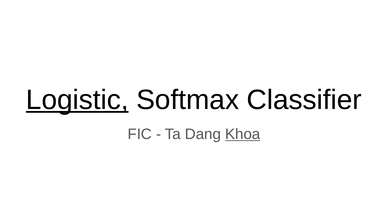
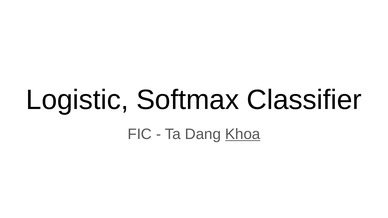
Logistic underline: present -> none (77, 100)
